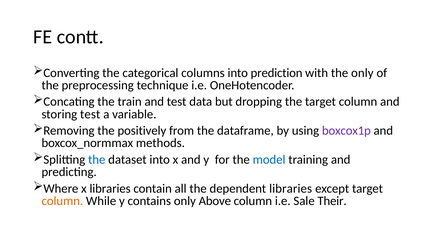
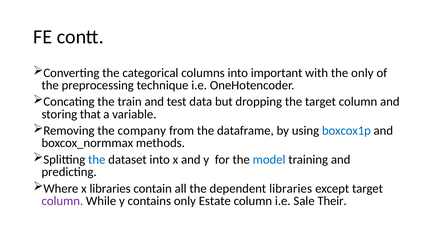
prediction: prediction -> important (277, 73)
storing test: test -> that (90, 114)
positively: positively -> company (142, 131)
boxcox1p colour: purple -> blue (346, 131)
column colour: orange -> purple (62, 201)
Above: Above -> Estate (215, 201)
